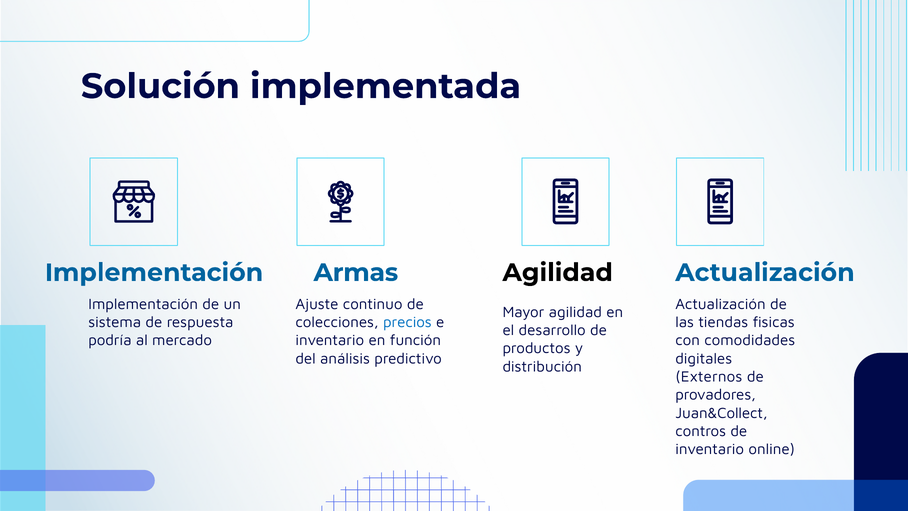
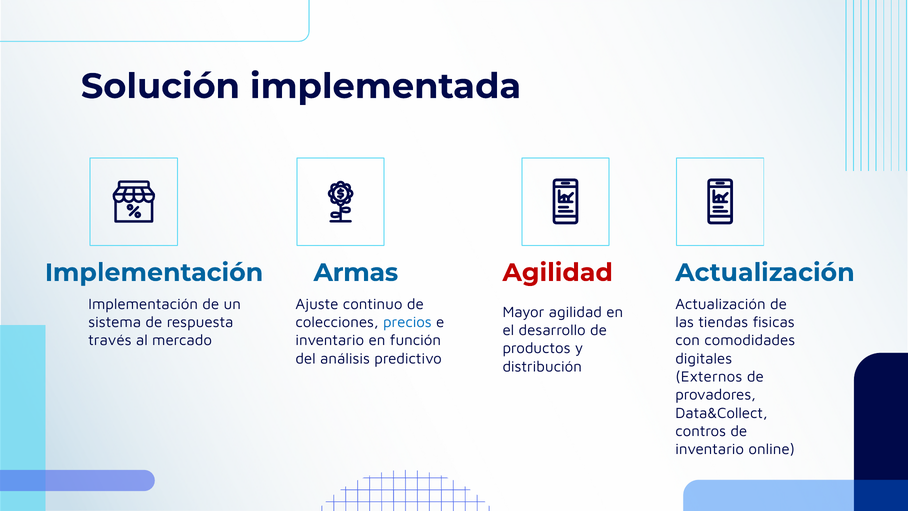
Agilidad colour: black -> red (558, 272)
podría: podría -> través (110, 340)
Juan&Collect: Juan&Collect -> Data&Collect (721, 413)
